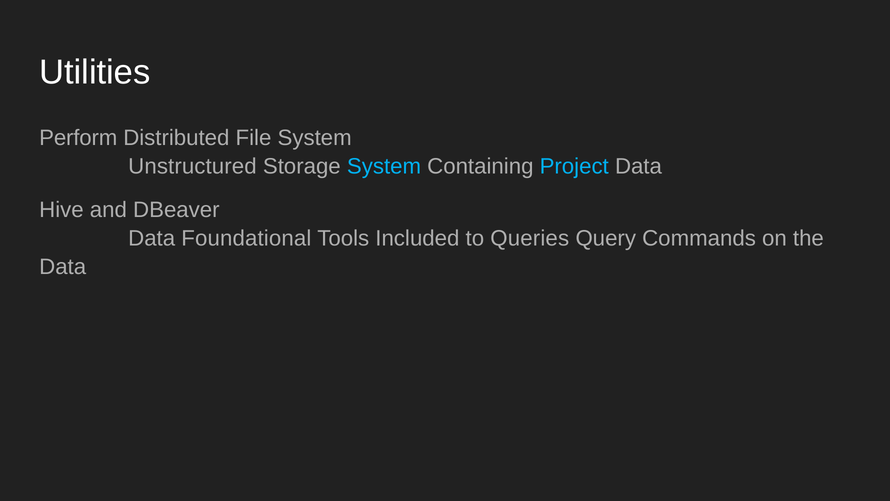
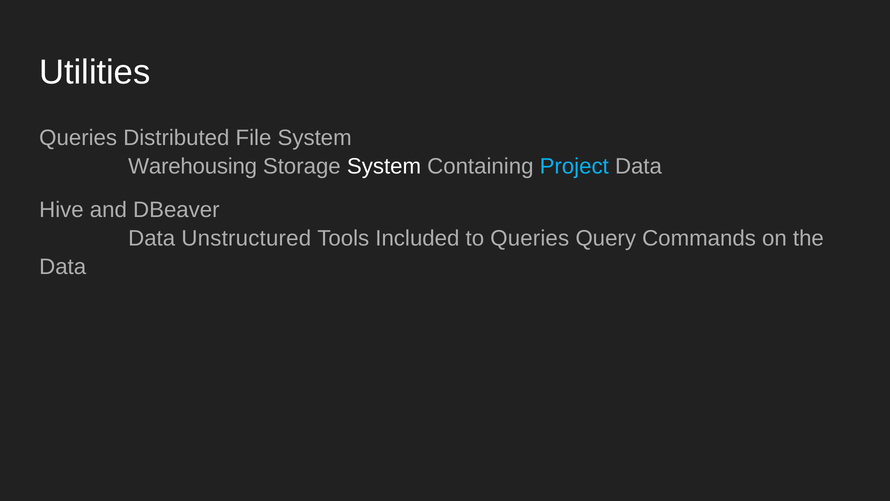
Perform: Perform -> Queries (78, 138)
Unstructured: Unstructured -> Warehousing (193, 166)
System colour: light blue -> white (384, 166)
Foundational: Foundational -> Unstructured (246, 238)
